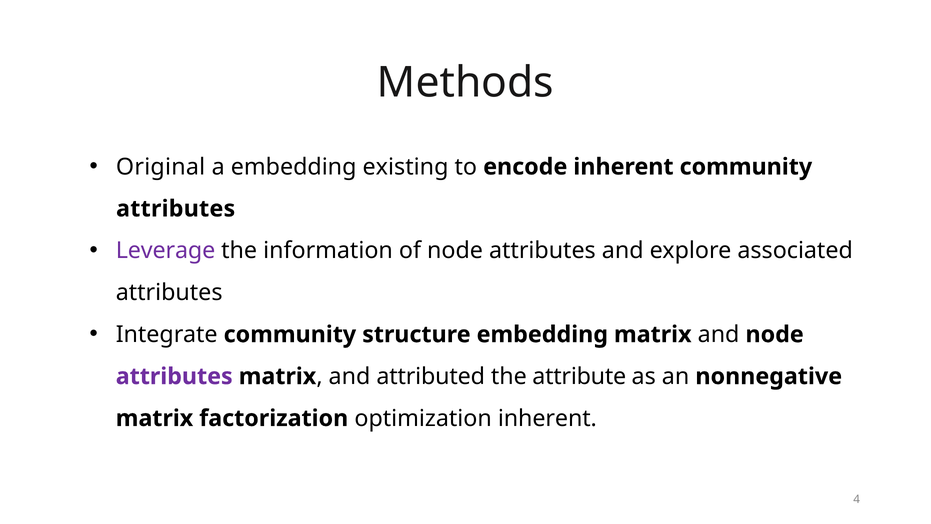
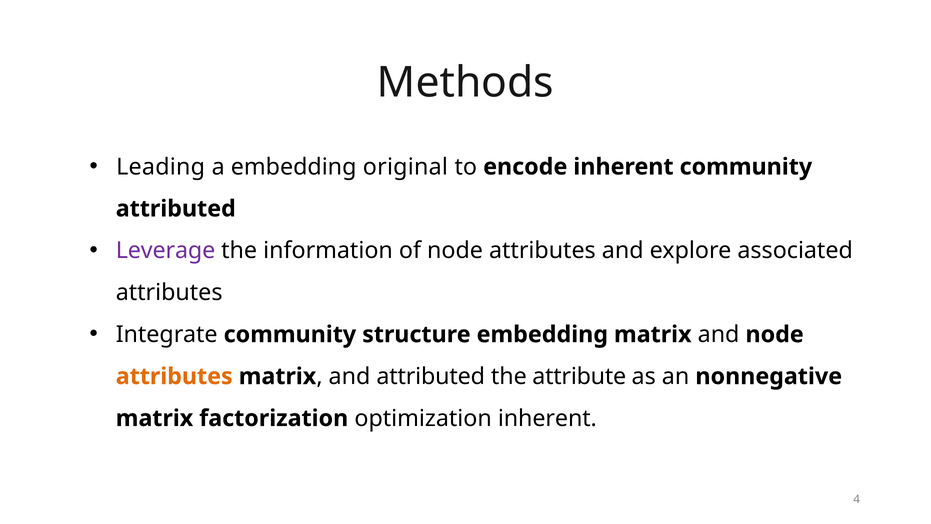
Original: Original -> Leading (161, 167)
existing: existing -> original (405, 167)
attributes: attributes -> attributed (176, 209)
attributes colour: purple -> orange (174, 376)
